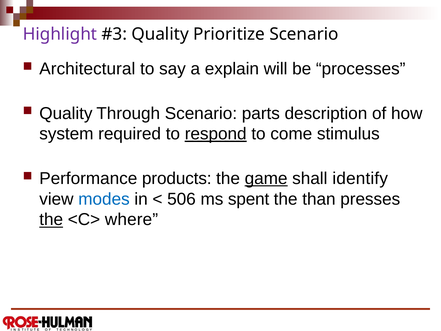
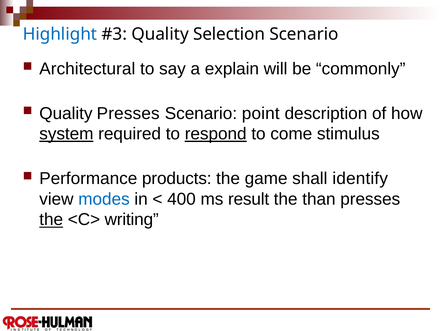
Highlight colour: purple -> blue (60, 34)
Prioritize: Prioritize -> Selection (229, 34)
processes: processes -> commonly (361, 69)
Quality Through: Through -> Presses (128, 113)
parts: parts -> point (261, 113)
system underline: none -> present (66, 134)
game underline: present -> none (266, 178)
506: 506 -> 400 (181, 199)
spent: spent -> result (249, 199)
where: where -> writing (132, 219)
